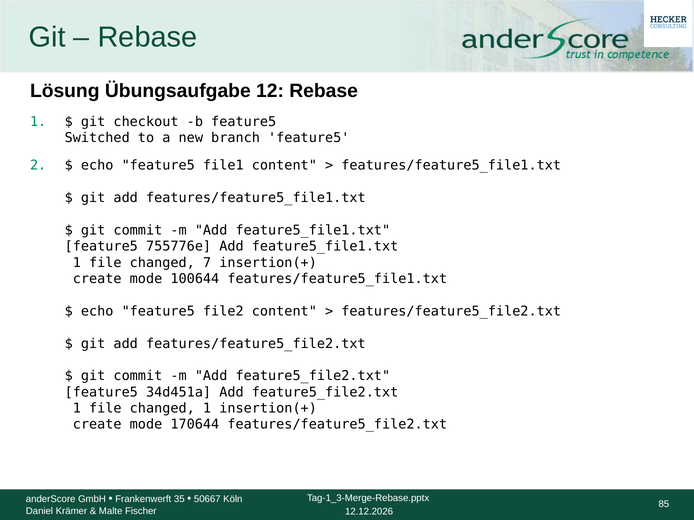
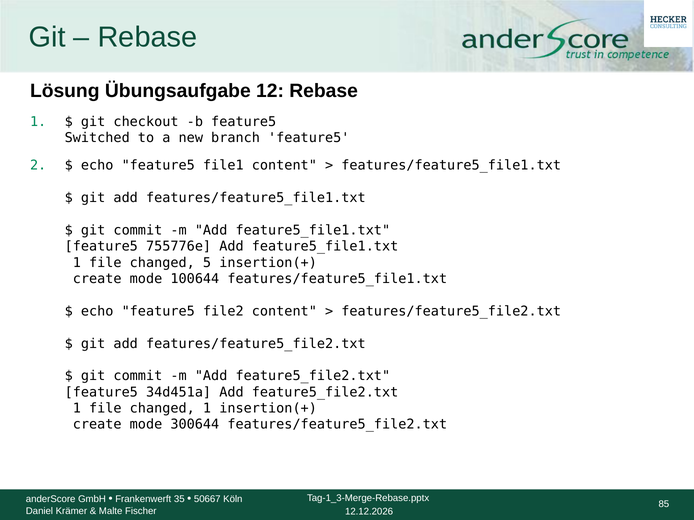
7: 7 -> 5 (207, 263)
170644: 170644 -> 300644 (195, 425)
